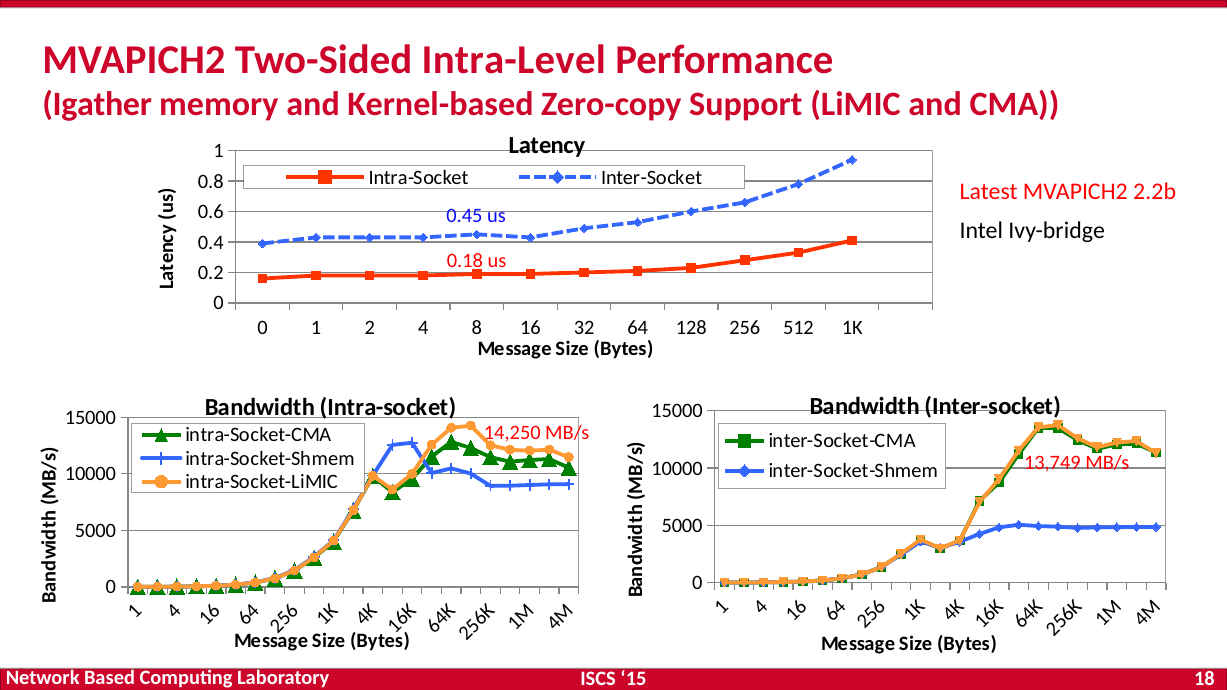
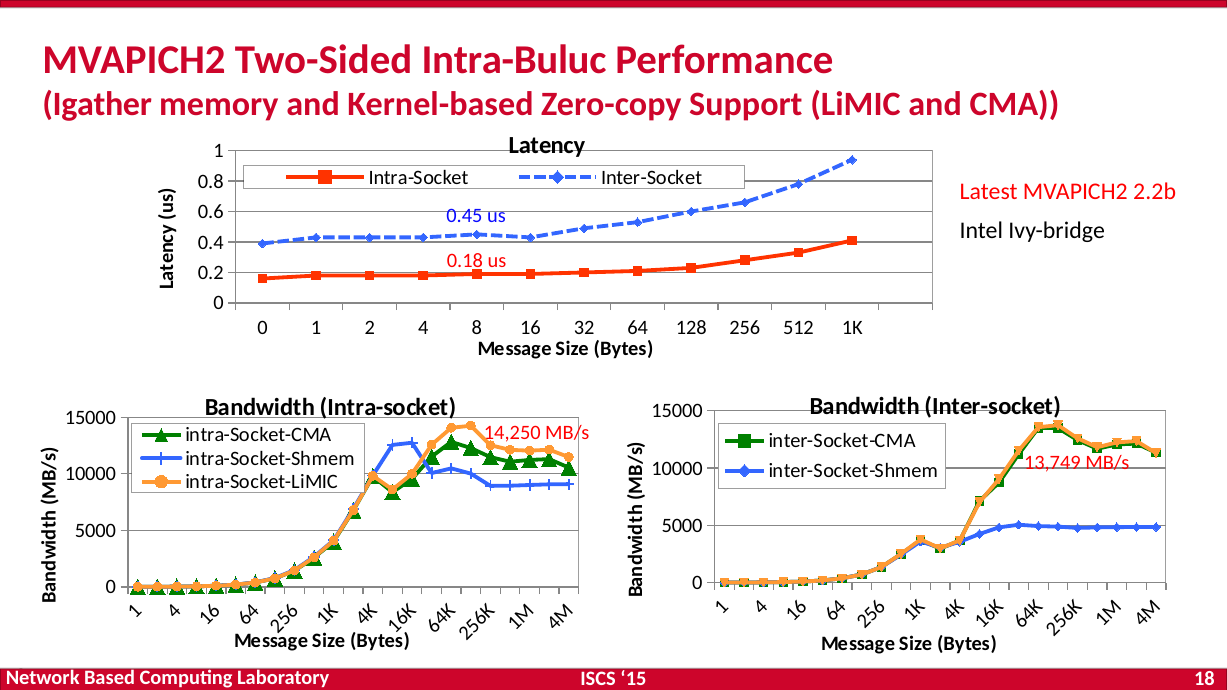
Intra-Level: Intra-Level -> Intra-Buluc (514, 60)
